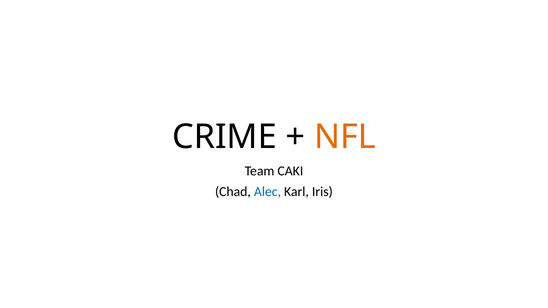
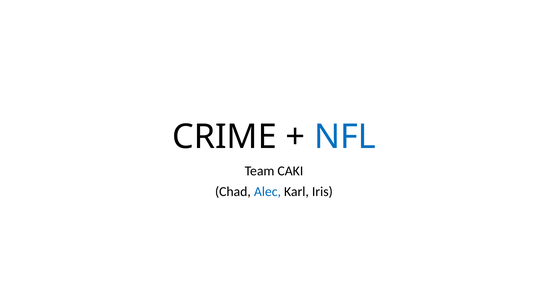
NFL colour: orange -> blue (345, 137)
